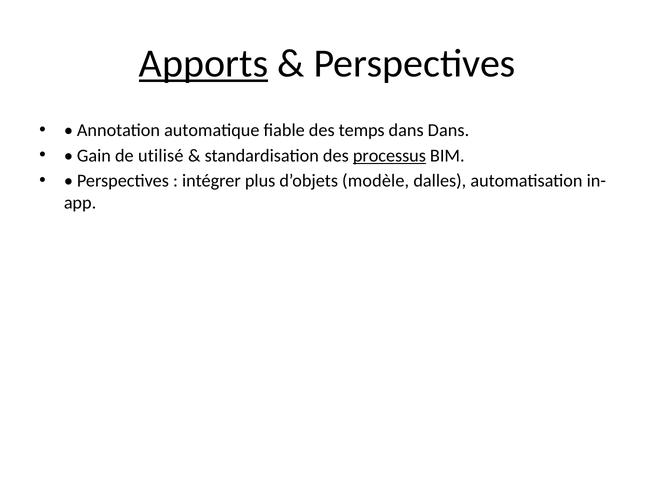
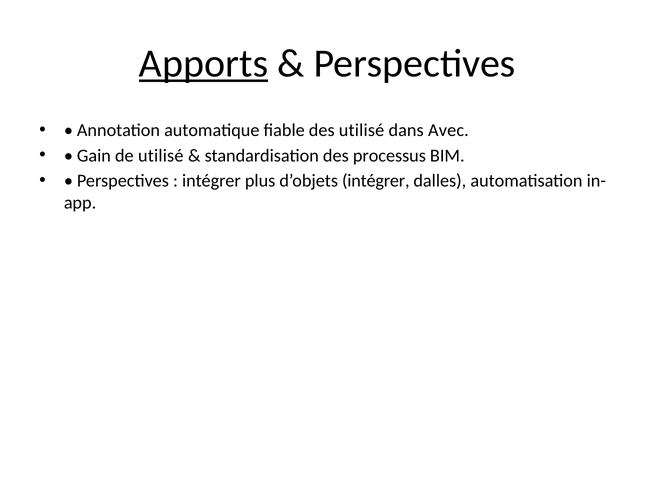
des temps: temps -> utilisé (362, 130)
dans Dans: Dans -> Avec (448, 130)
processus underline: present -> none (389, 156)
d’objets modèle: modèle -> intégrer (376, 181)
